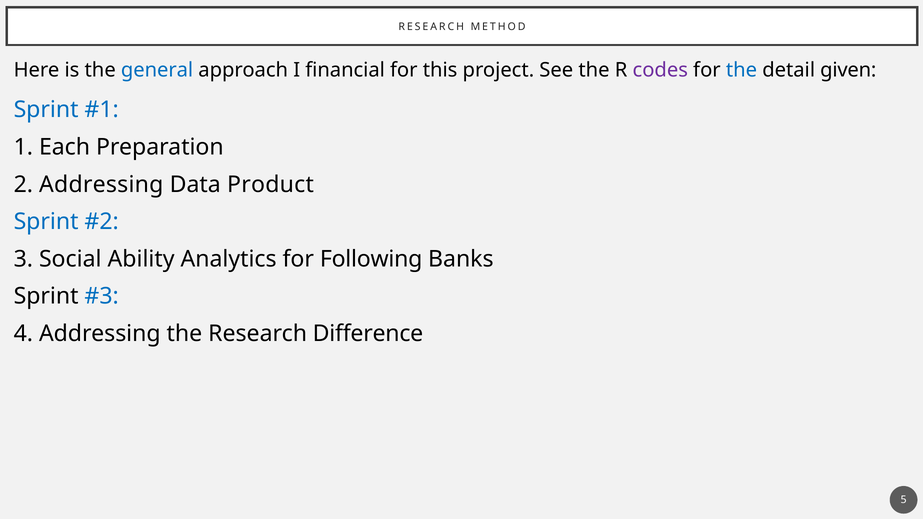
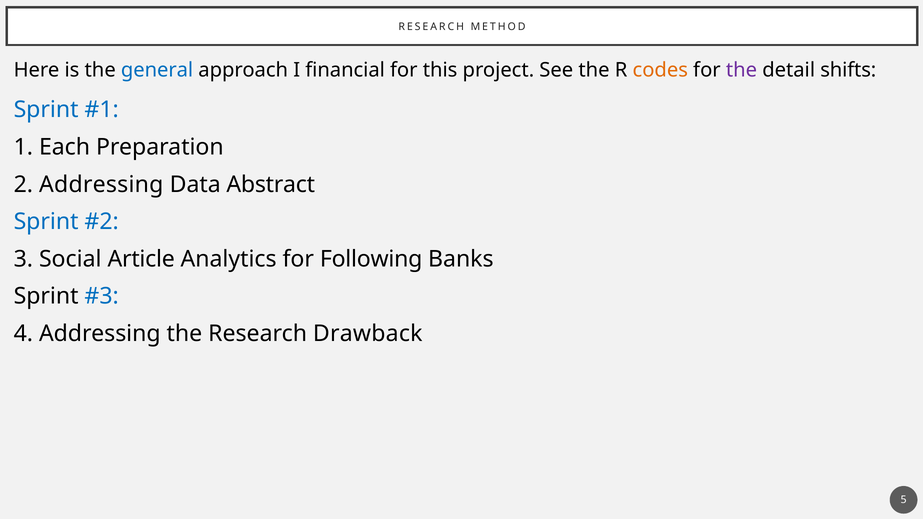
codes colour: purple -> orange (660, 70)
the colour: blue -> purple (741, 70)
given: given -> shifts (848, 70)
Product: Product -> Abstract (271, 184)
Ability: Ability -> Article (141, 259)
Difference: Difference -> Drawback (368, 334)
